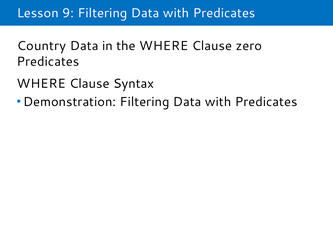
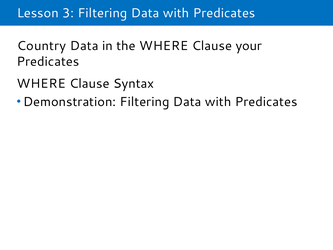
9: 9 -> 3 (68, 13)
zero: zero -> your (249, 46)
